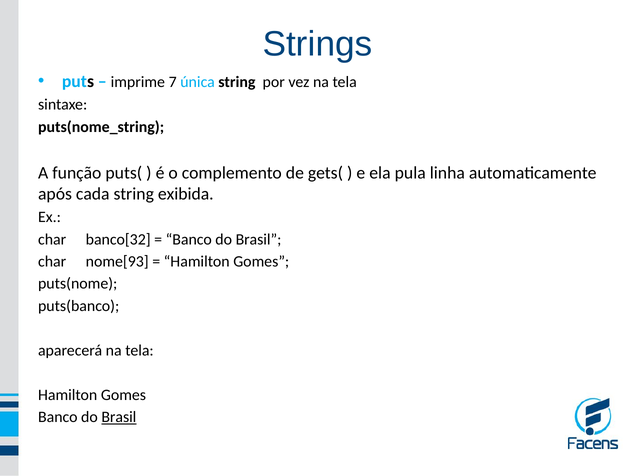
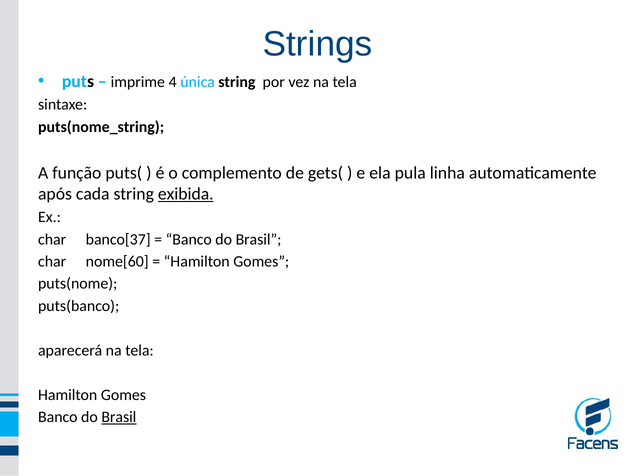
7: 7 -> 4 (173, 82)
exibida underline: none -> present (186, 194)
banco[32: banco[32 -> banco[37 (118, 239)
nome[93: nome[93 -> nome[60 (117, 262)
